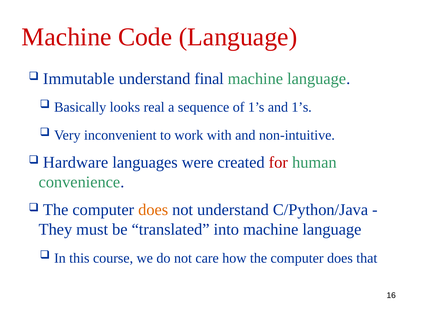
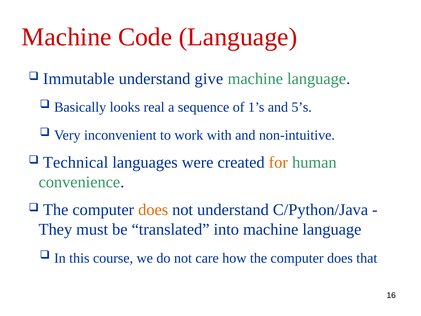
final: final -> give (209, 79)
and 1’s: 1’s -> 5’s (302, 107)
Hardware: Hardware -> Technical (76, 162)
for colour: red -> orange (278, 162)
